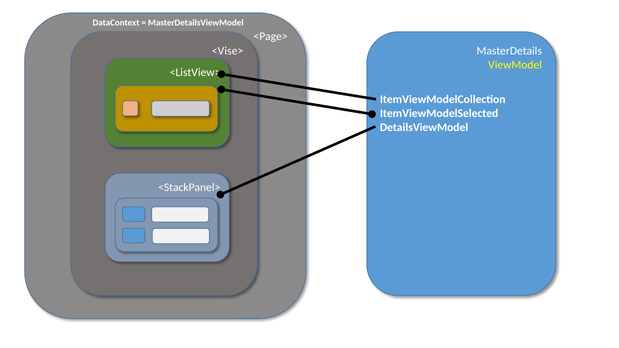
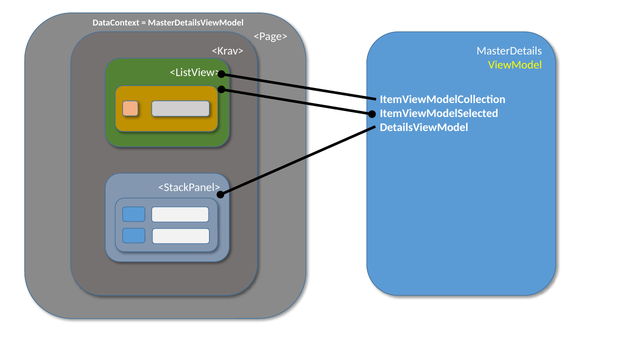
<Vise>: <Vise> -> <Krav> (228, 51)
